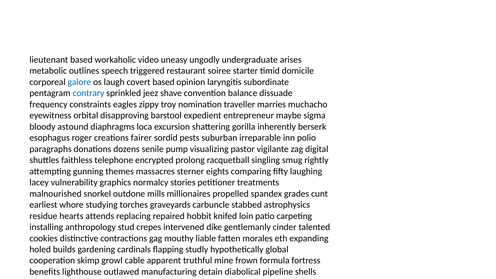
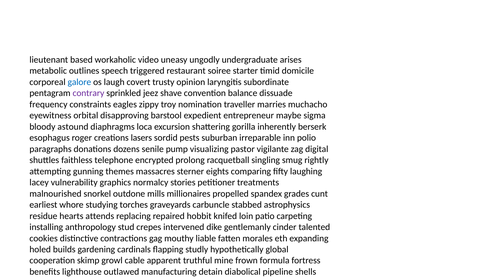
covert based: based -> trusty (163, 82)
contrary colour: blue -> purple (88, 93)
fairer: fairer -> lasers (141, 138)
